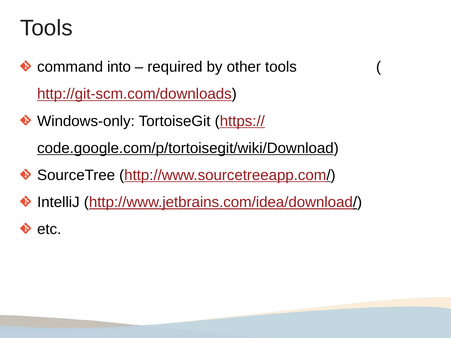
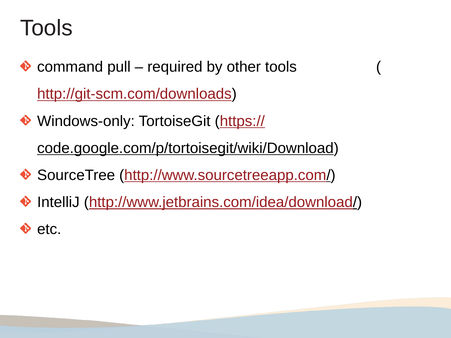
into: into -> pull (119, 67)
